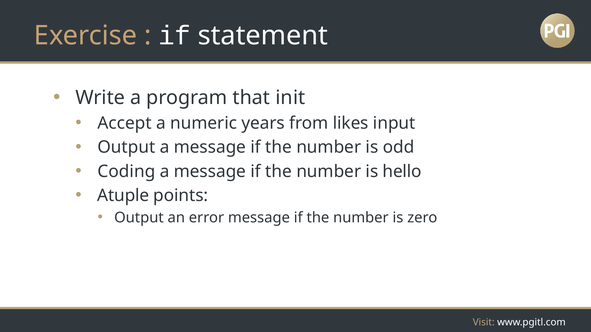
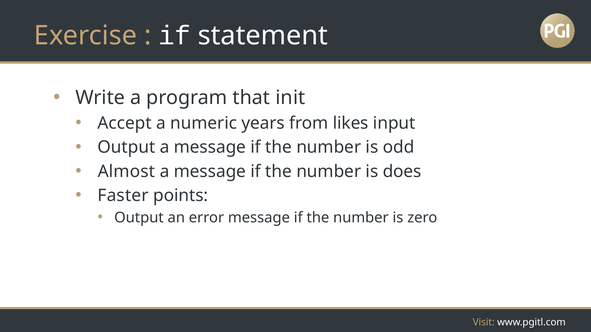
Coding: Coding -> Almost (126, 172)
hello: hello -> does (402, 172)
Atuple: Atuple -> Faster (123, 196)
